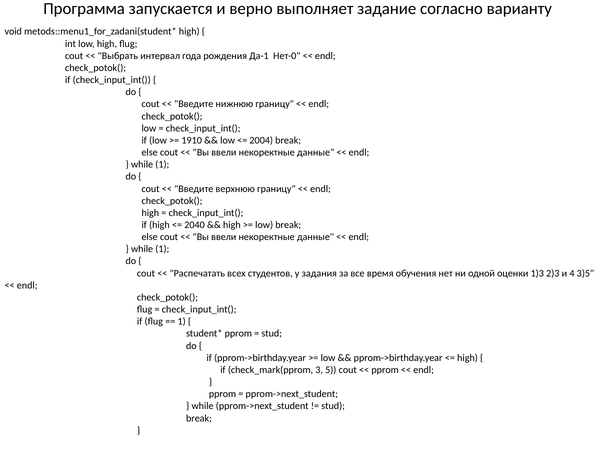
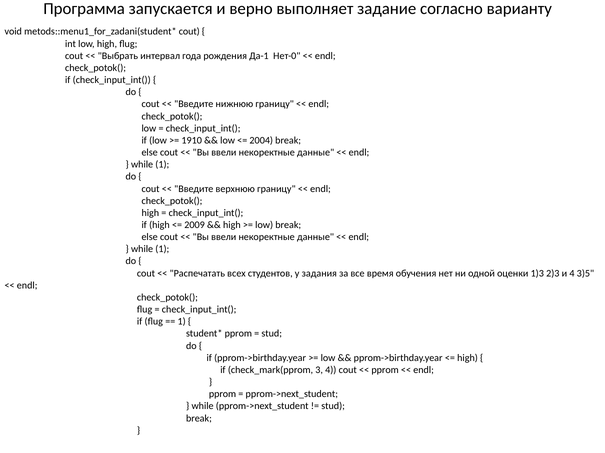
high: high -> cout (189, 32)
2040: 2040 -> 2009 (195, 225)
3 5: 5 -> 4 (331, 371)
